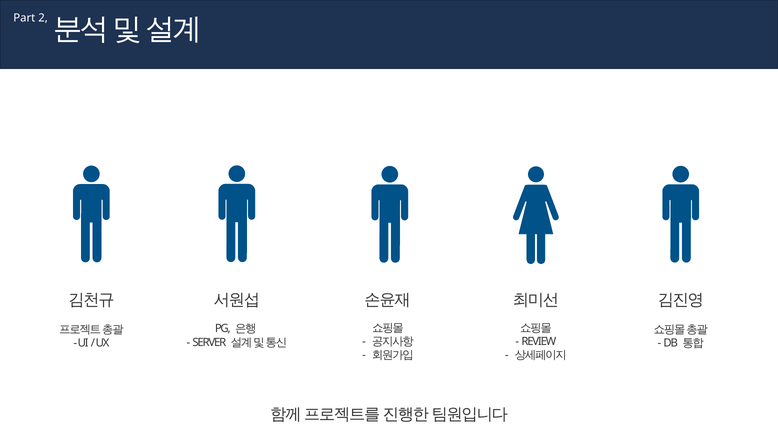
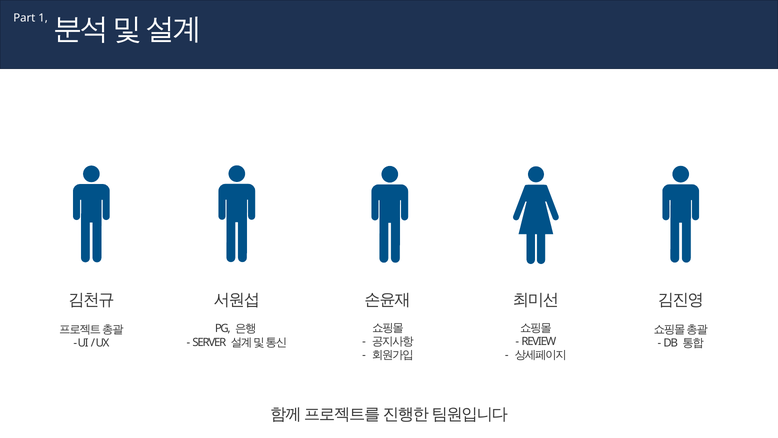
2: 2 -> 1 (43, 18)
